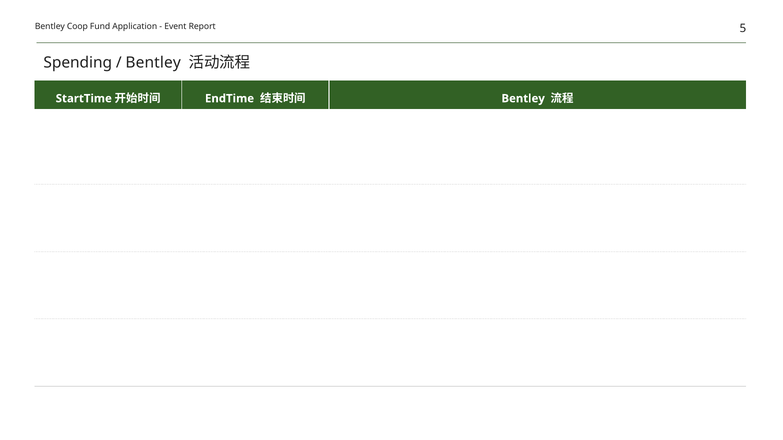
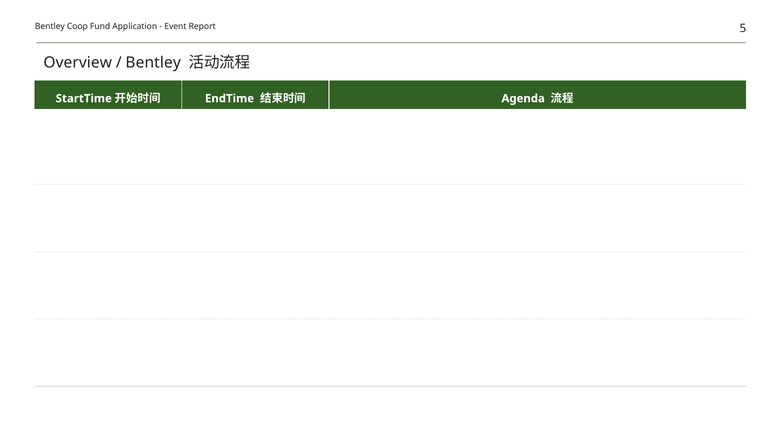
Spending: Spending -> Overview (78, 63)
Bentley: Bentley -> Agenda (523, 99)
